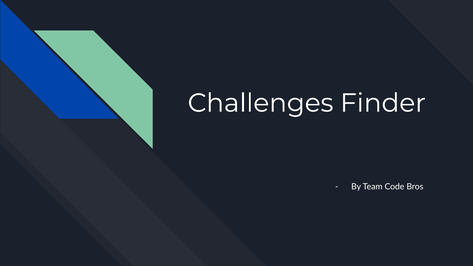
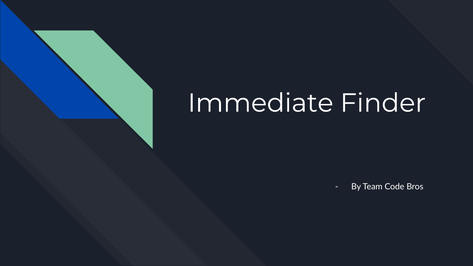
Challenges: Challenges -> Immediate (261, 103)
